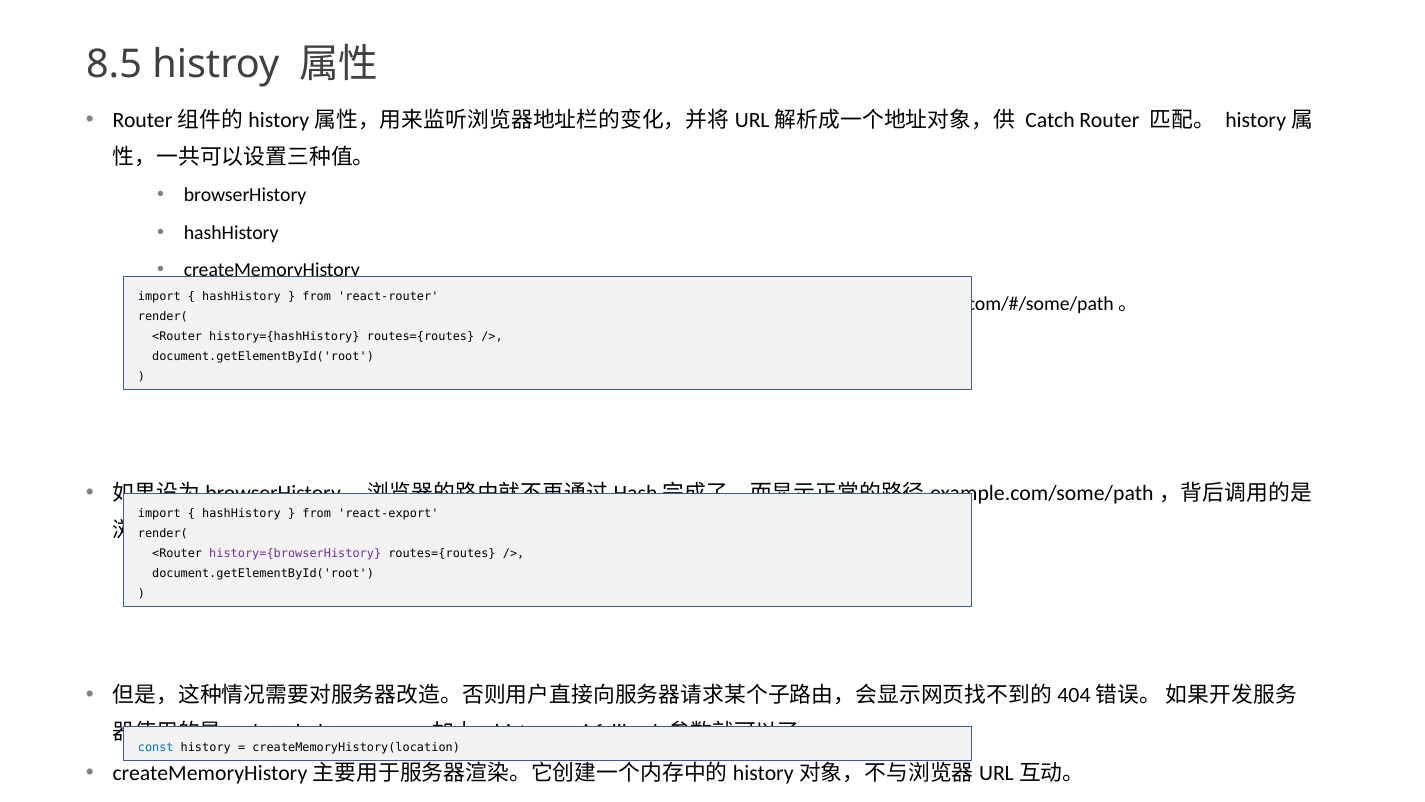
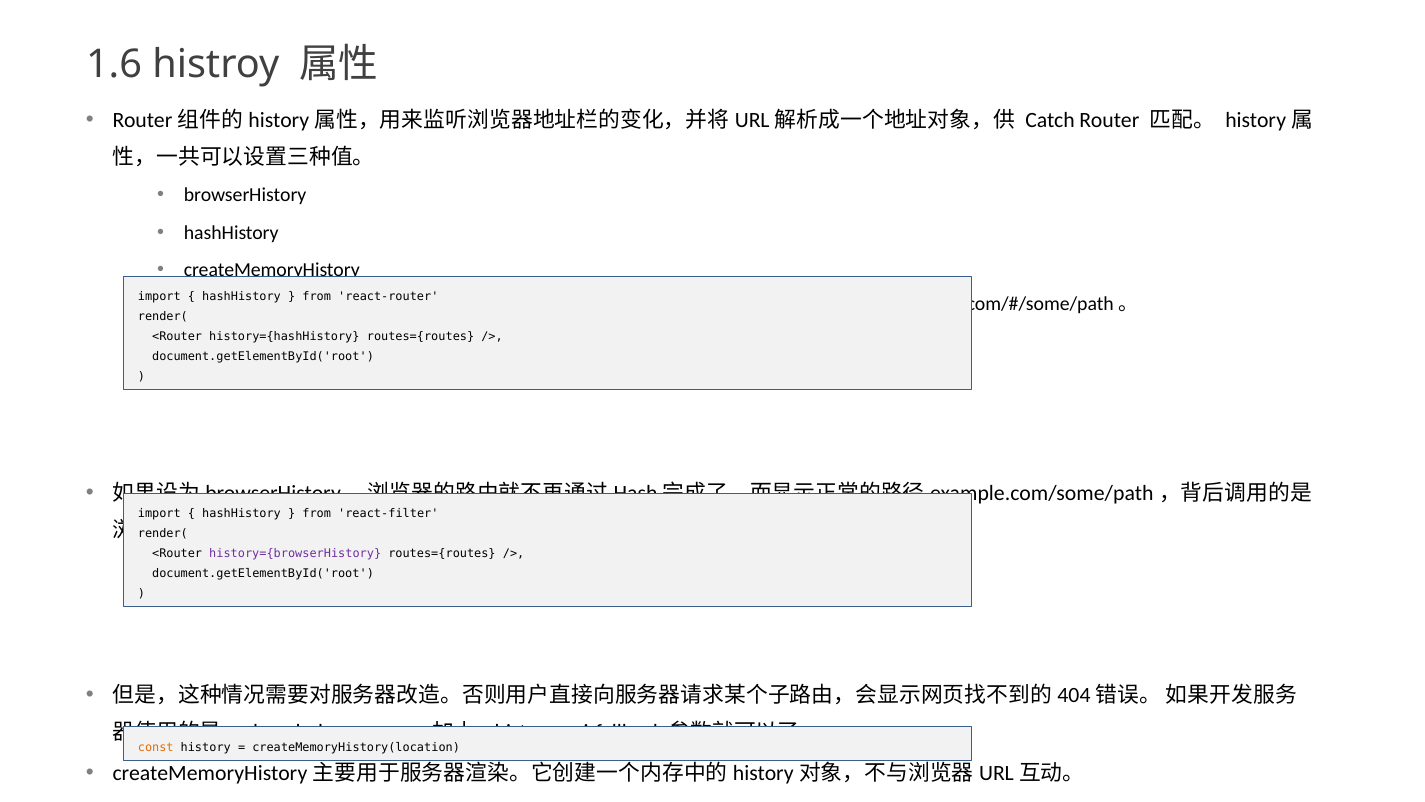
8.5: 8.5 -> 1.6 (114, 64)
react-export: react-export -> react-filter (388, 514)
const colour: blue -> orange (156, 747)
